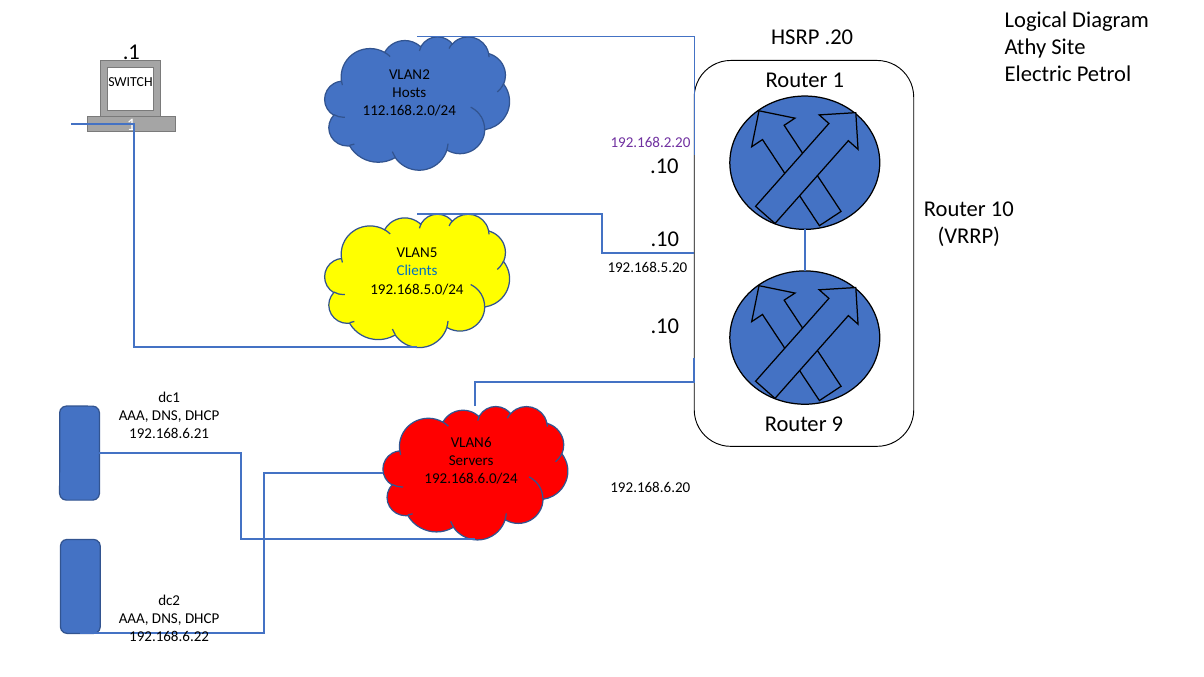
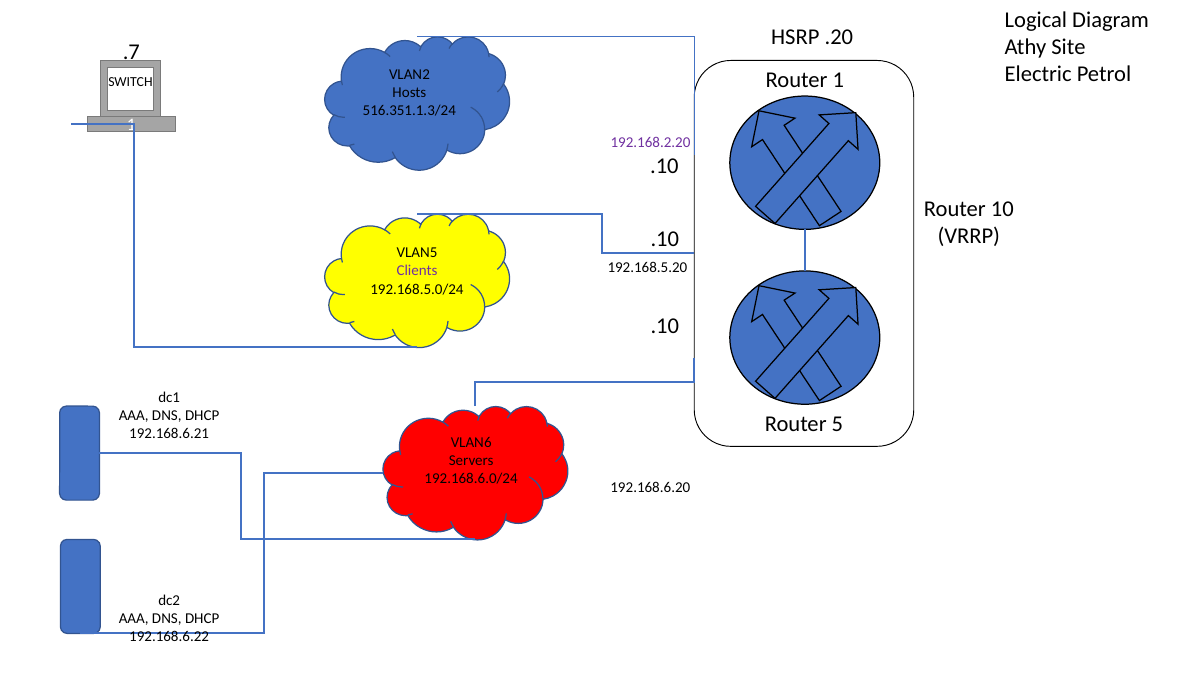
.1: .1 -> .7 (131, 52)
112.168.2.0/24: 112.168.2.0/24 -> 516.351.1.3/24 (409, 111)
Clients colour: blue -> purple (417, 271)
9: 9 -> 5 (837, 424)
